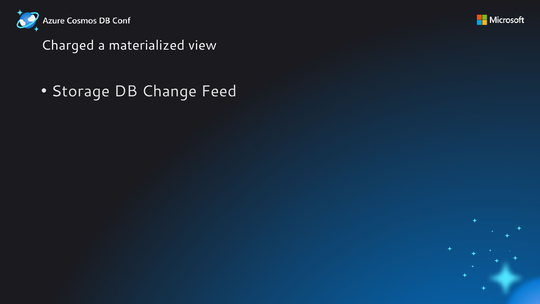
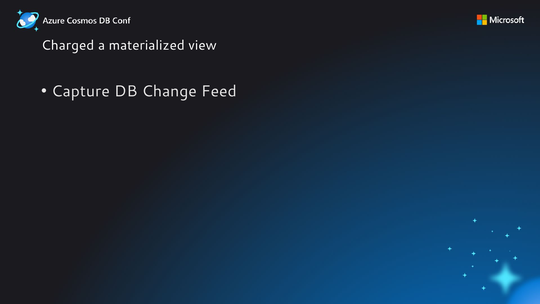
Storage: Storage -> Capture (81, 91)
